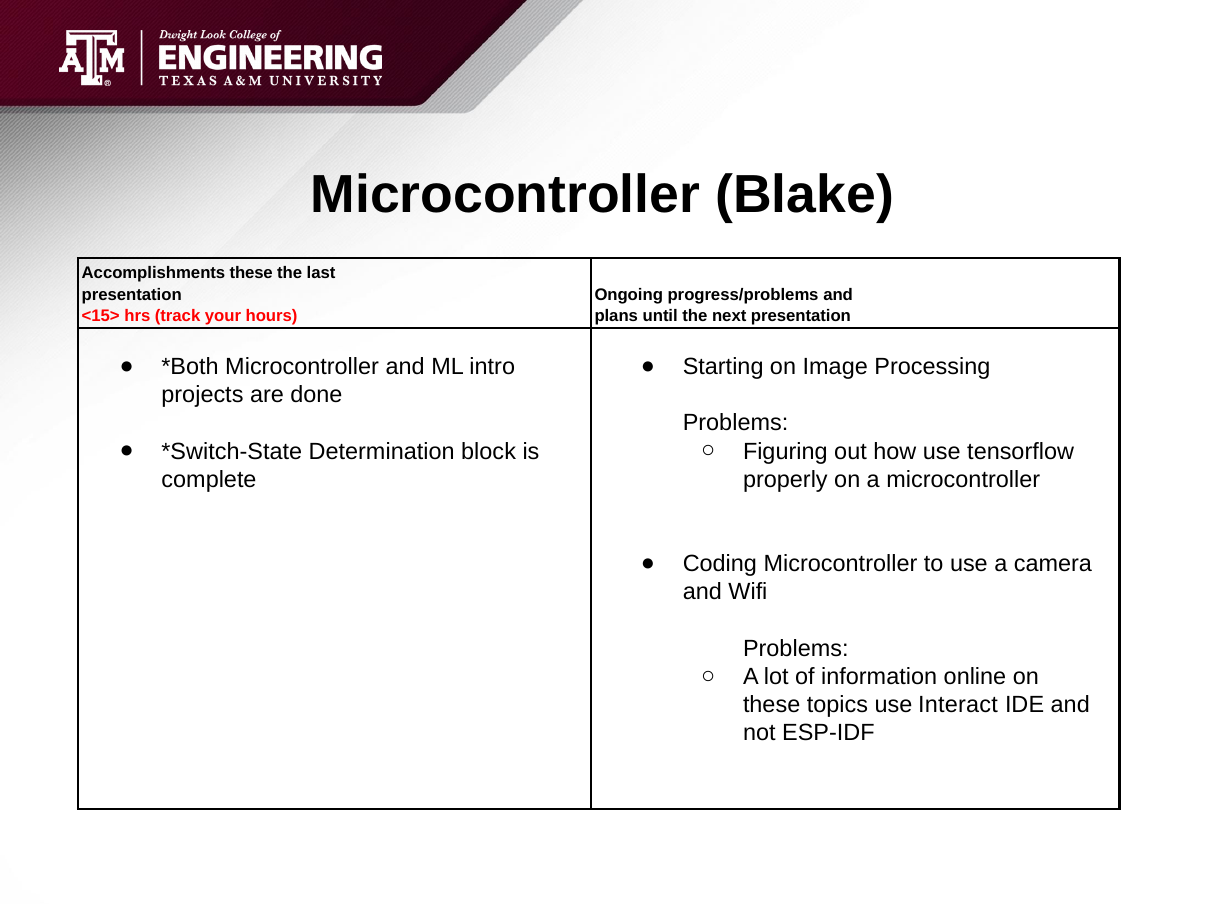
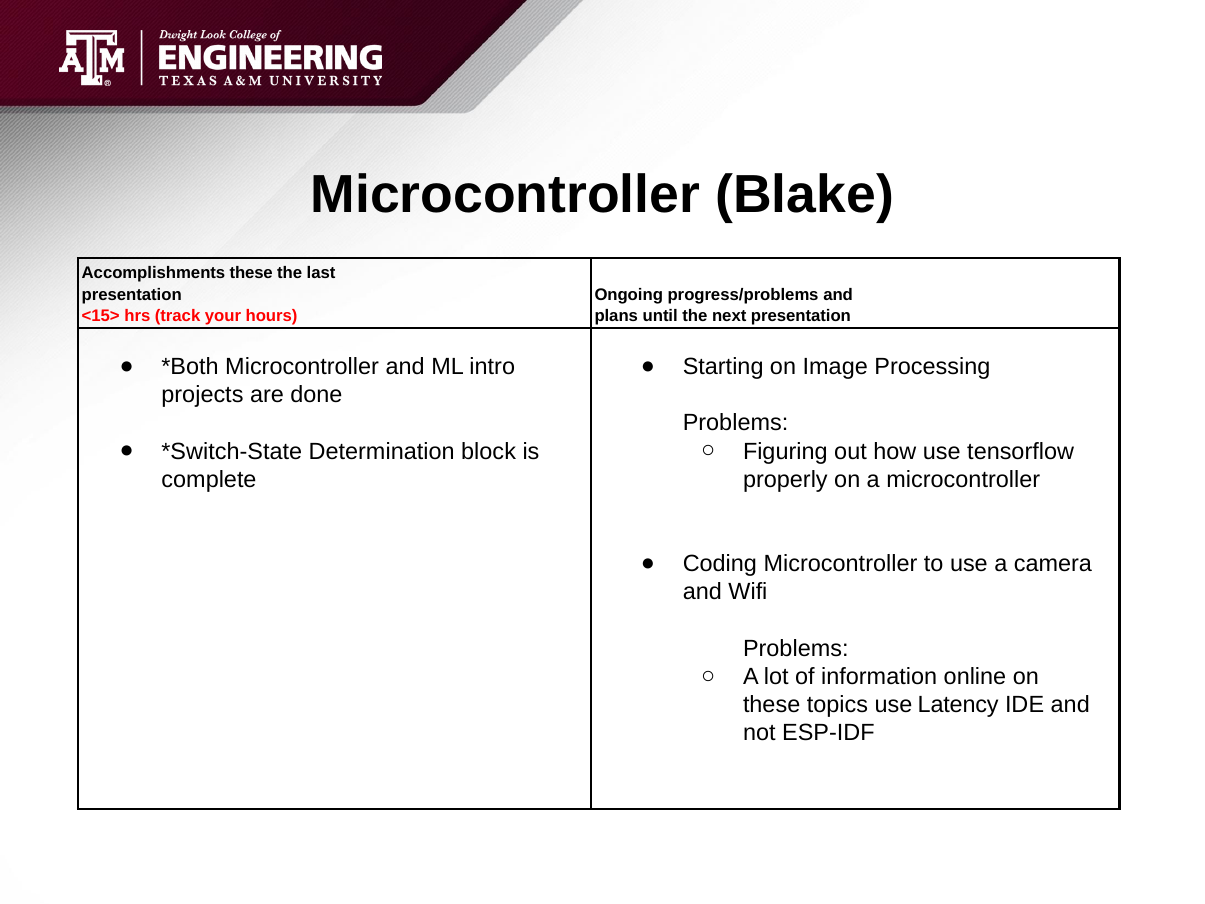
Interact: Interact -> Latency (958, 704)
